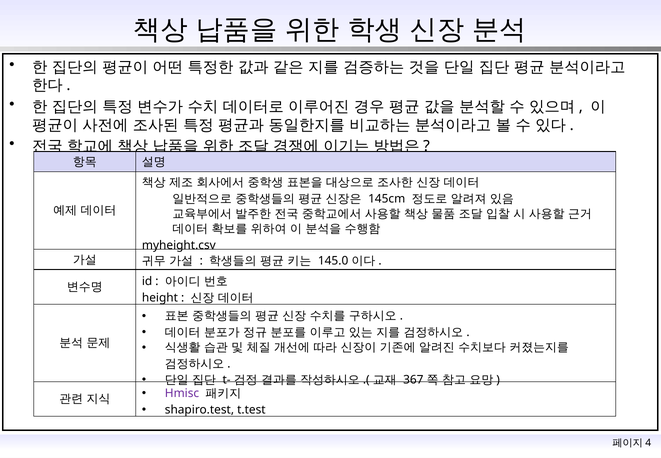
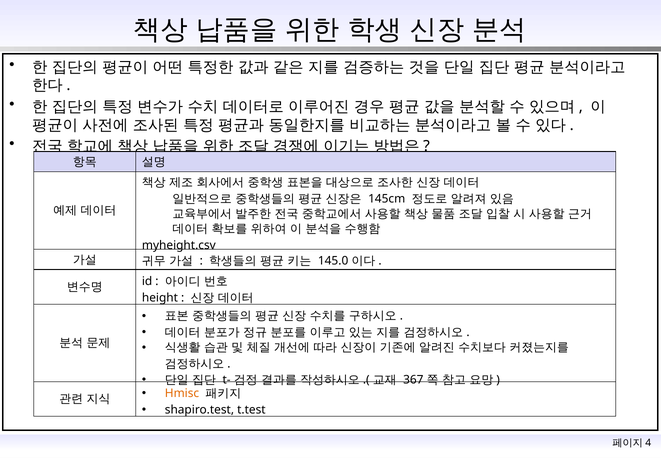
Hmisc colour: purple -> orange (182, 393)
